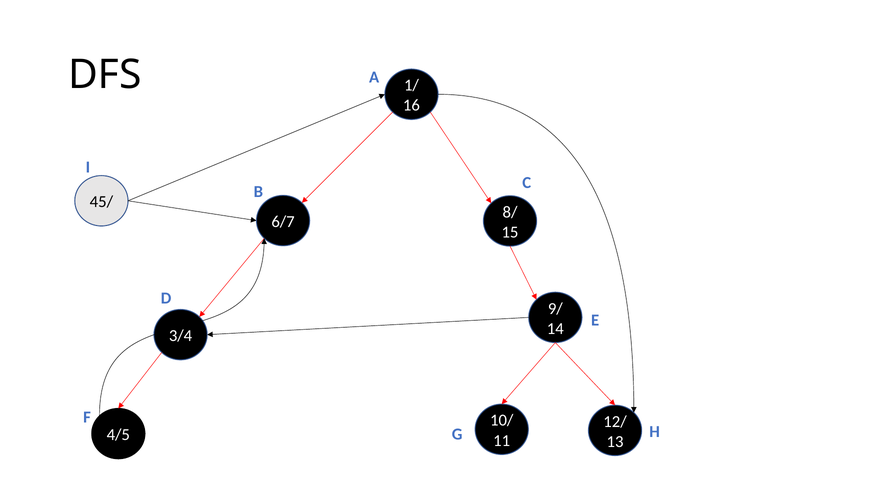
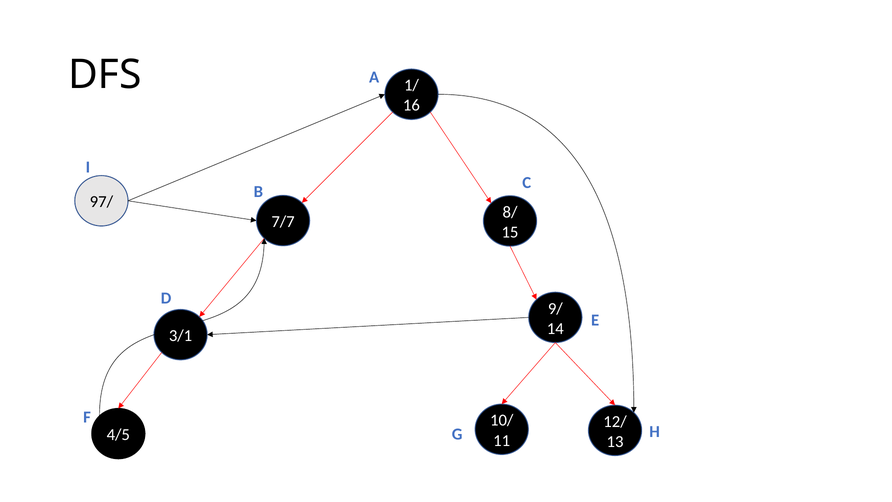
45/: 45/ -> 97/ (101, 202)
6/7: 6/7 -> 7/7 (283, 222)
3/4: 3/4 -> 3/1 (181, 336)
